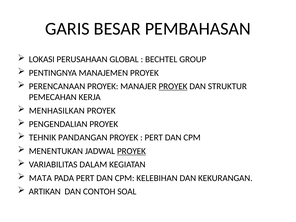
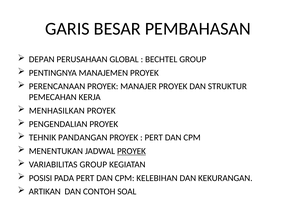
LOKASI: LOKASI -> DEPAN (42, 59)
PROYEK underline: present -> none (173, 86)
VARIABILITAS DALAM: DALAM -> GROUP (93, 165)
MATA: MATA -> POSISI (40, 178)
